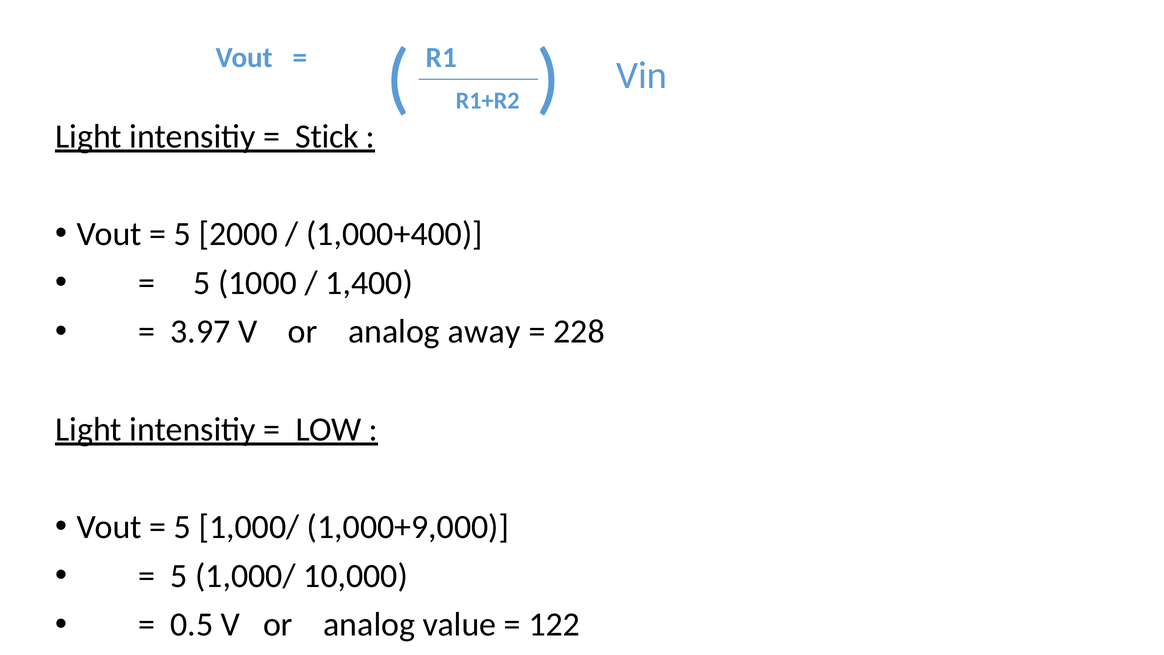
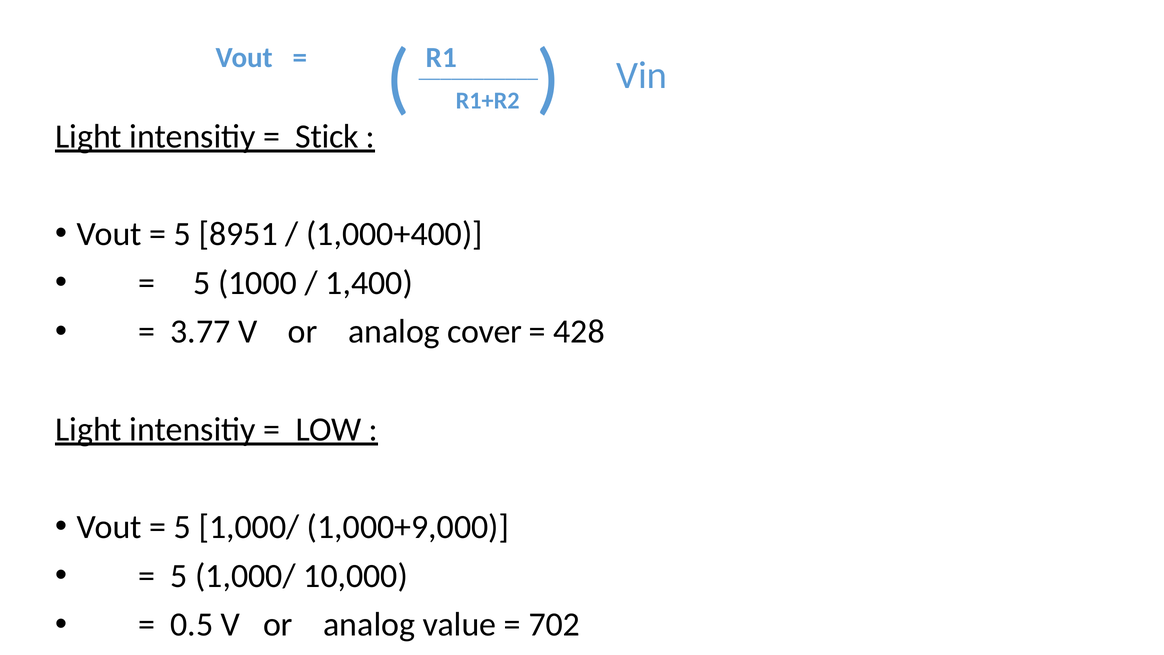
2000: 2000 -> 8951 (238, 234)
3.97: 3.97 -> 3.77 (200, 332)
away: away -> cover (485, 332)
228: 228 -> 428 (579, 332)
122: 122 -> 702 (554, 624)
